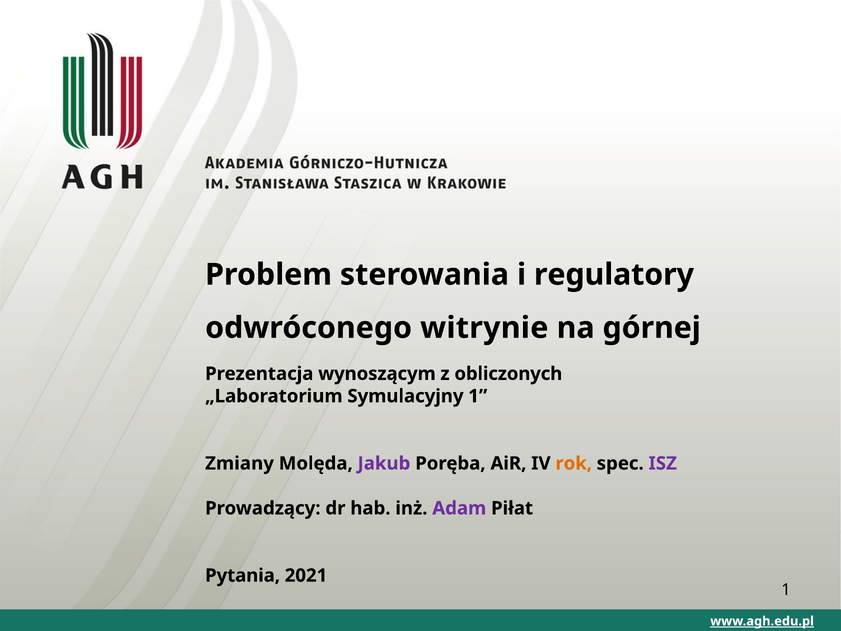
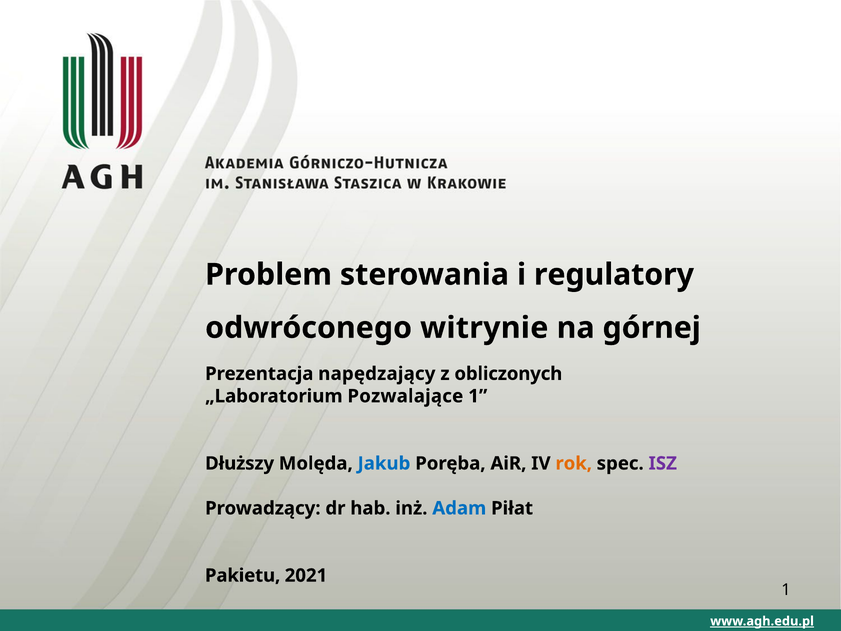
wynoszącym: wynoszącym -> napędzający (377, 374)
Symulacyjny: Symulacyjny -> Pozwalające (405, 396)
Zmiany: Zmiany -> Dłuższy (240, 463)
Jakub colour: purple -> blue (384, 463)
Adam colour: purple -> blue (459, 508)
Pytania: Pytania -> Pakietu (243, 575)
